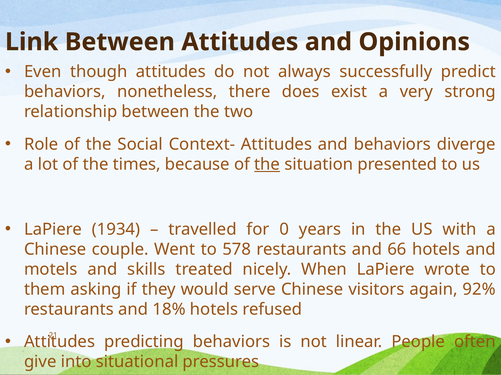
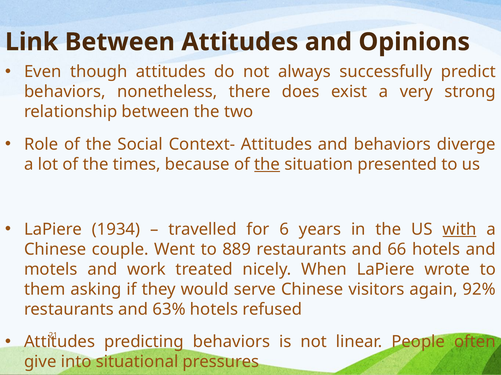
0: 0 -> 6 (284, 230)
with underline: none -> present (460, 230)
578: 578 -> 889 (237, 250)
skills: skills -> work (147, 270)
18%: 18% -> 63% (169, 310)
